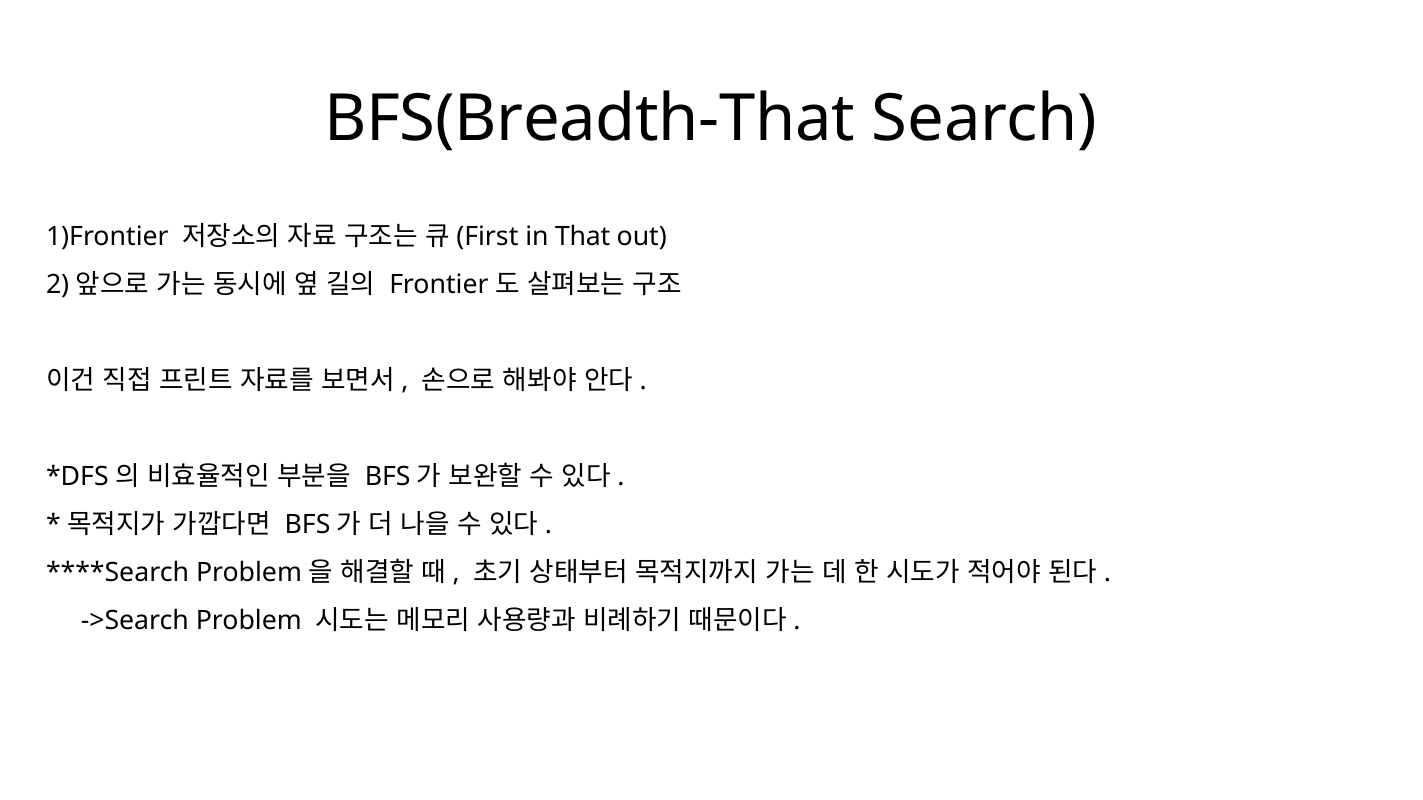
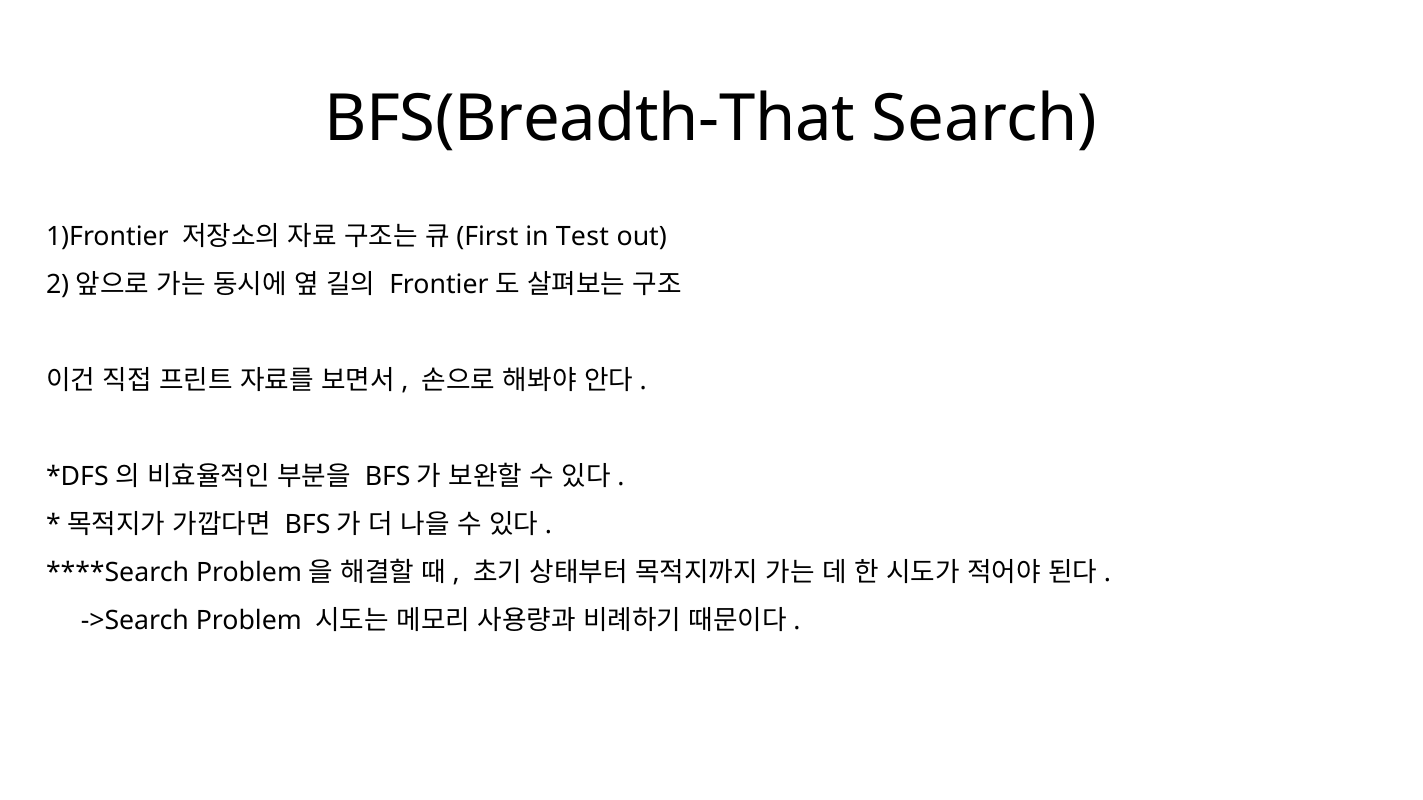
That: That -> Test (582, 236)
